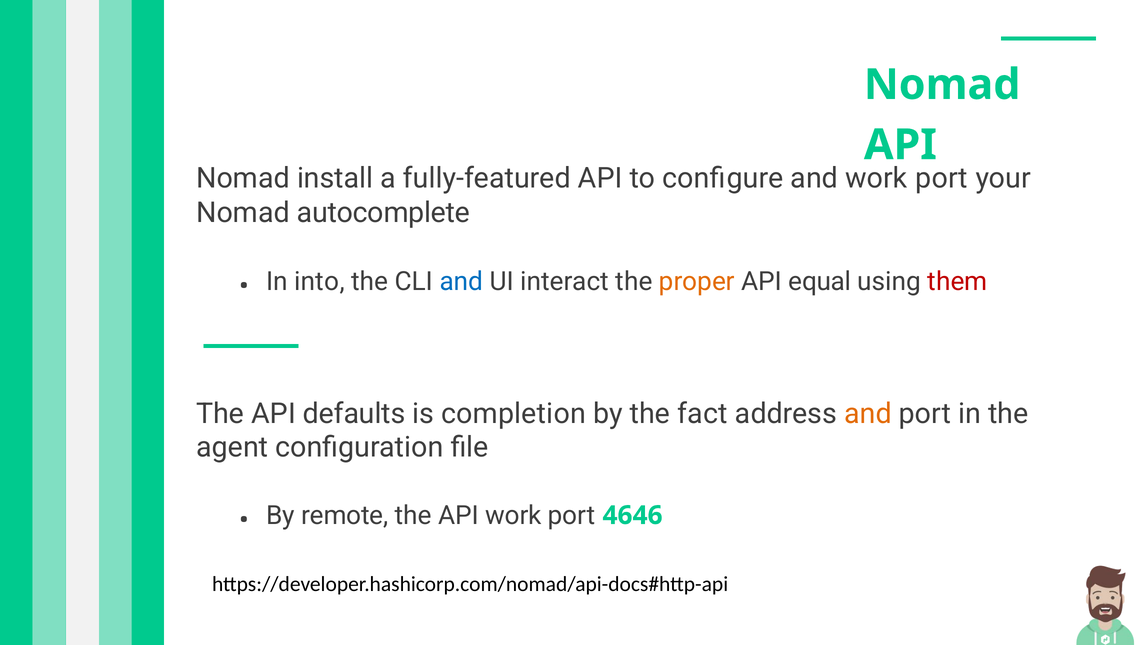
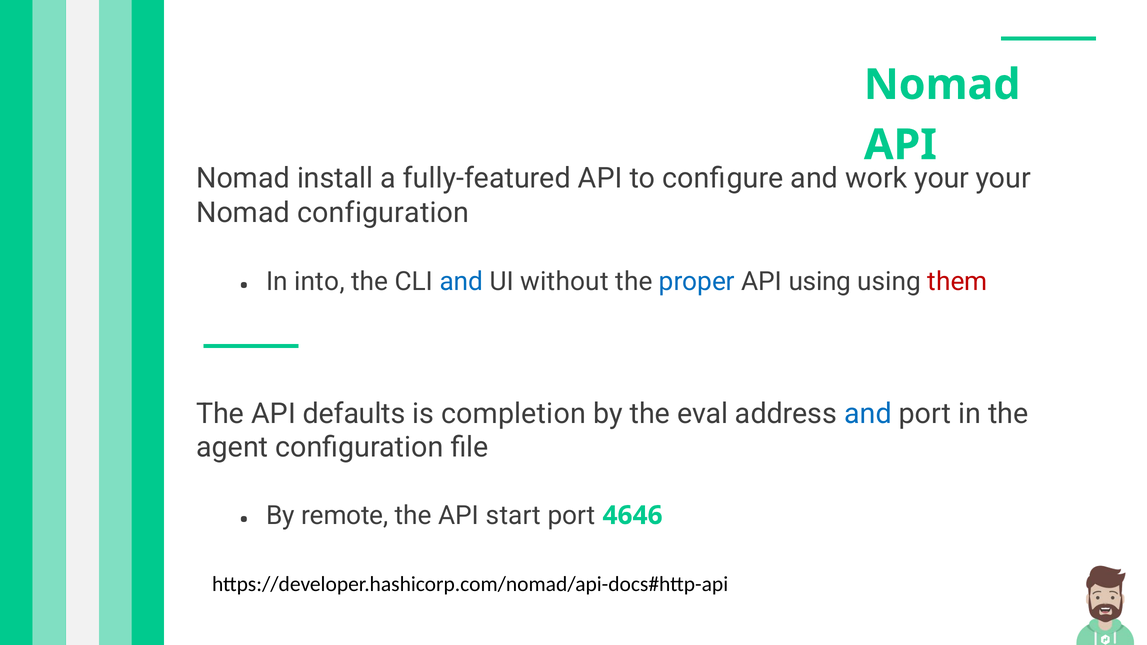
port: port -> your (942, 178)
Nomad autocomplete: autocomplete -> configuration (383, 213)
interact: interact -> without (564, 281)
proper colour: orange -> blue (697, 281)
API equal: equal -> using (820, 281)
fact: fact -> eval (703, 414)
and colour: orange -> blue (868, 414)
API work: work -> start (513, 515)
